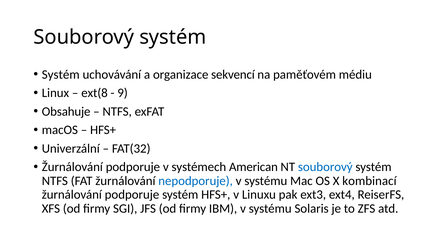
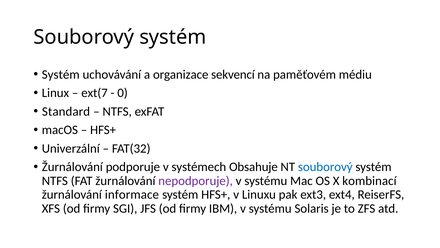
ext(8: ext(8 -> ext(7 (94, 93)
9: 9 -> 0 (123, 93)
Obsahuje: Obsahuje -> Standard (66, 111)
American: American -> Obsahuje (253, 167)
nepodporuje colour: blue -> purple (196, 180)
podporuje: podporuje -> informace (132, 194)
